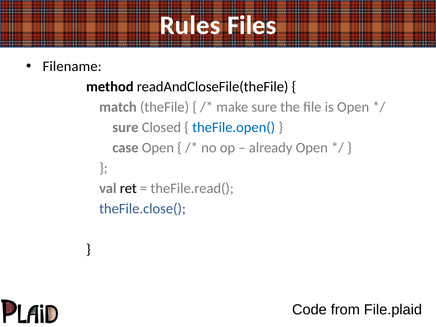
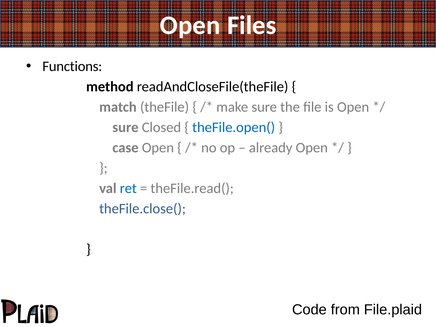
Rules: Rules -> Open (190, 25)
Filename: Filename -> Functions (72, 66)
ret colour: black -> blue (128, 188)
